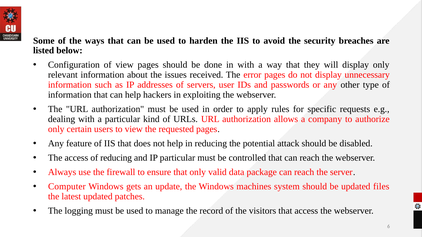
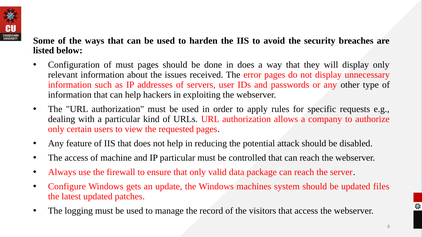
of view: view -> must (125, 65)
in with: with -> does (246, 65)
of reducing: reducing -> machine (116, 158)
Computer: Computer -> Configure (67, 187)
